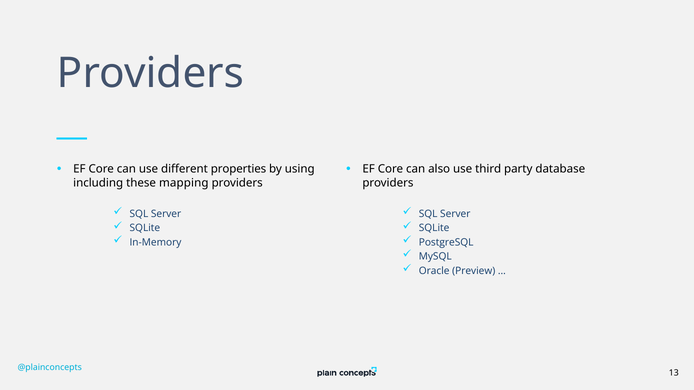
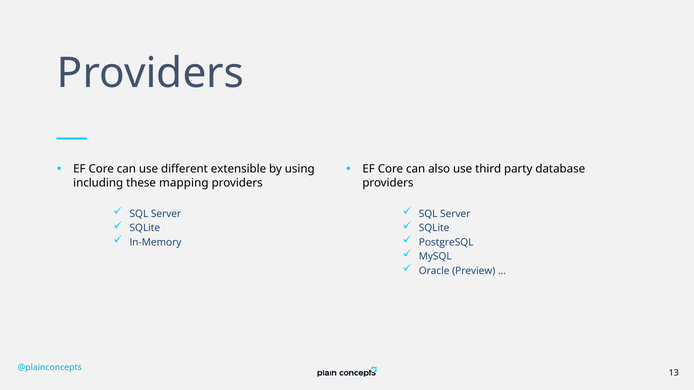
properties: properties -> extensible (238, 169)
